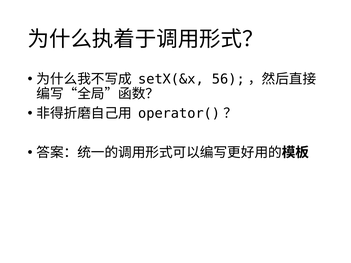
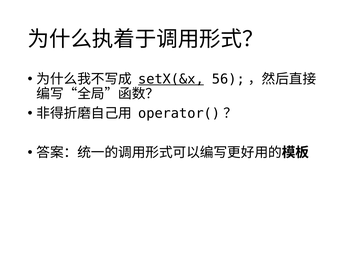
setX(&x underline: none -> present (171, 79)
